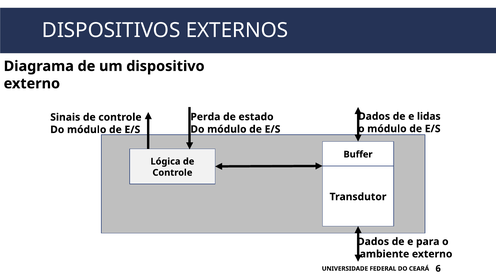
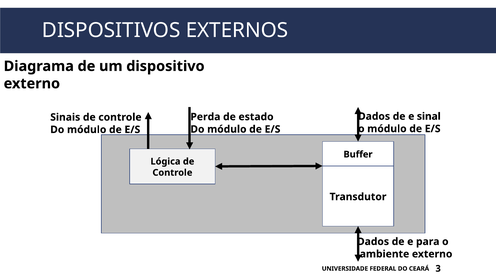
lidas: lidas -> sinal (429, 116)
6: 6 -> 3 (438, 269)
